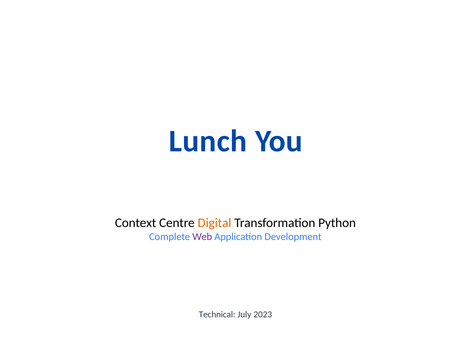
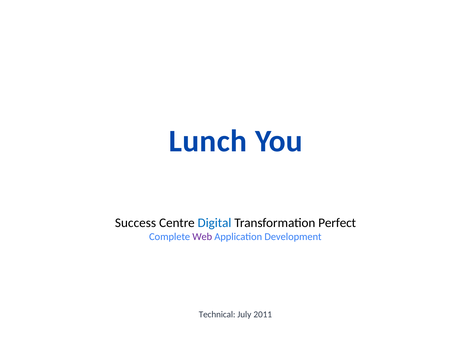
Context: Context -> Success (136, 223)
Digital colour: orange -> blue (215, 223)
Python: Python -> Perfect (337, 223)
2023: 2023 -> 2011 (263, 315)
